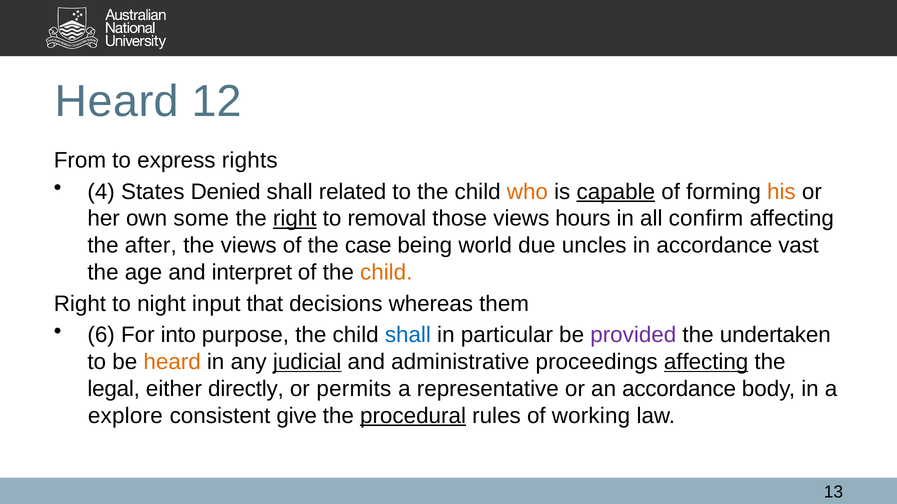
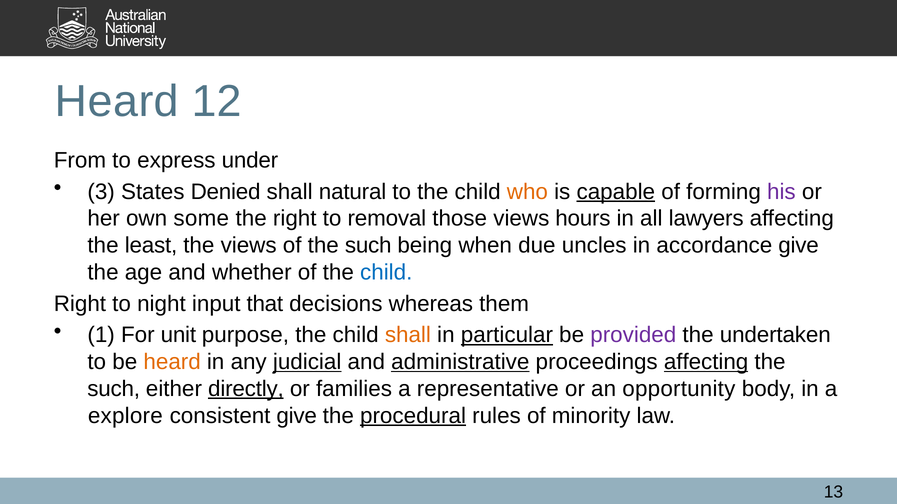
rights: rights -> under (250, 160)
4: 4 -> 3 (101, 192)
related: related -> natural (353, 192)
his colour: orange -> purple (781, 192)
right underline: present -> none (295, 219)
confirm: confirm -> lawyers (706, 219)
after: after -> least (151, 246)
of the case: case -> such (368, 246)
world: world -> when (485, 246)
accordance vast: vast -> give (799, 246)
interpret: interpret -> whether (252, 273)
child colour: orange -> blue (386, 273)
6: 6 -> 1 (101, 335)
into: into -> unit (178, 335)
shall colour: blue -> orange (408, 335)
particular underline: none -> present (507, 335)
administrative underline: none -> present (460, 362)
legal: legal -> such (114, 389)
directly underline: none -> present (246, 389)
permits: permits -> families (354, 389)
an accordance: accordance -> opportunity (679, 389)
working: working -> minority (591, 416)
